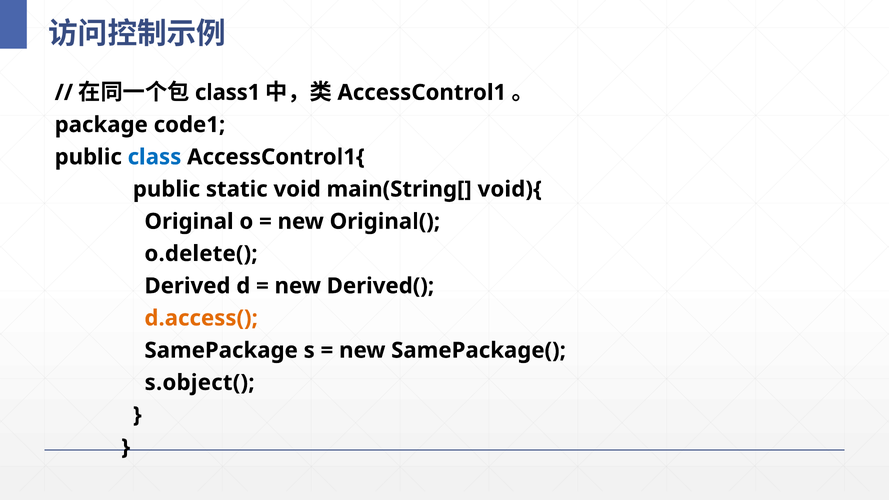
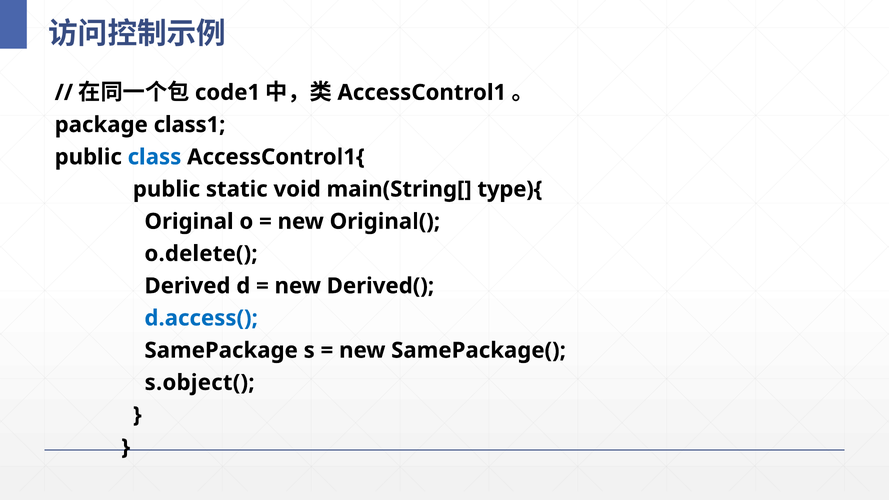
class1: class1 -> code1 (228, 93)
code1: code1 -> class1 (190, 125)
void){: void){ -> type){ (510, 189)
d.access( colour: orange -> blue (201, 318)
